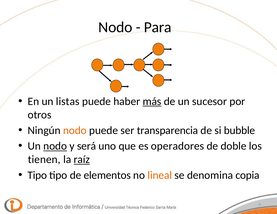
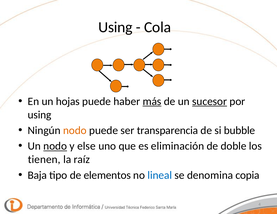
Nodo: Nodo -> Using (115, 27)
Para: Para -> Cola (158, 27)
listas: listas -> hojas (68, 102)
sucesor underline: none -> present (210, 102)
otros: otros -> using (40, 115)
será: será -> else (86, 146)
operadores: operadores -> eliminación (178, 146)
raíz underline: present -> none (82, 160)
Tipo: Tipo -> Baja (37, 176)
lineal colour: orange -> blue (160, 176)
